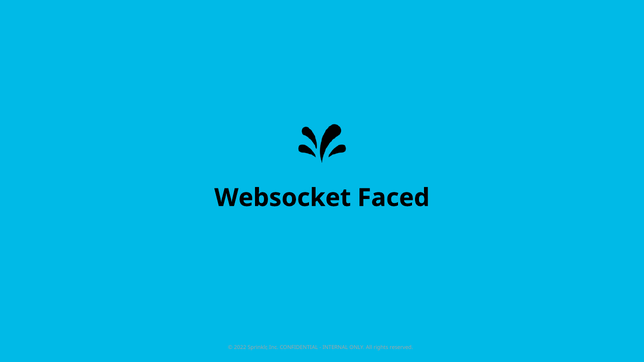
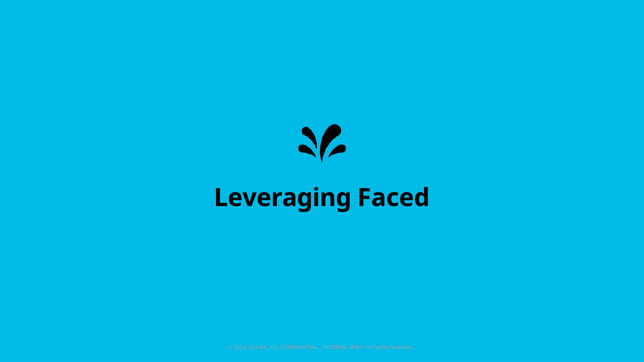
Websocket: Websocket -> Leveraging (283, 198)
